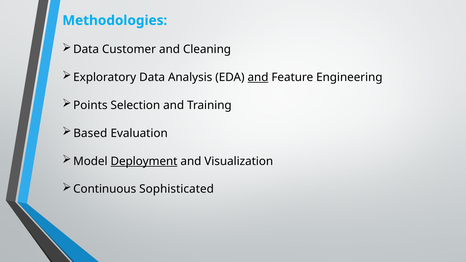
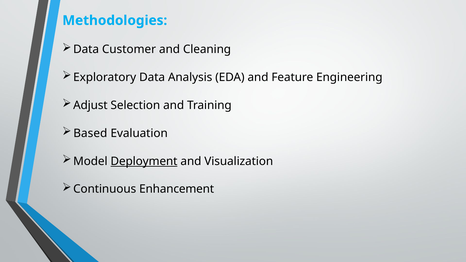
and underline: present -> none (258, 77)
Points: Points -> Adjust (90, 105)
Sophisticated: Sophisticated -> Enhancement (177, 189)
